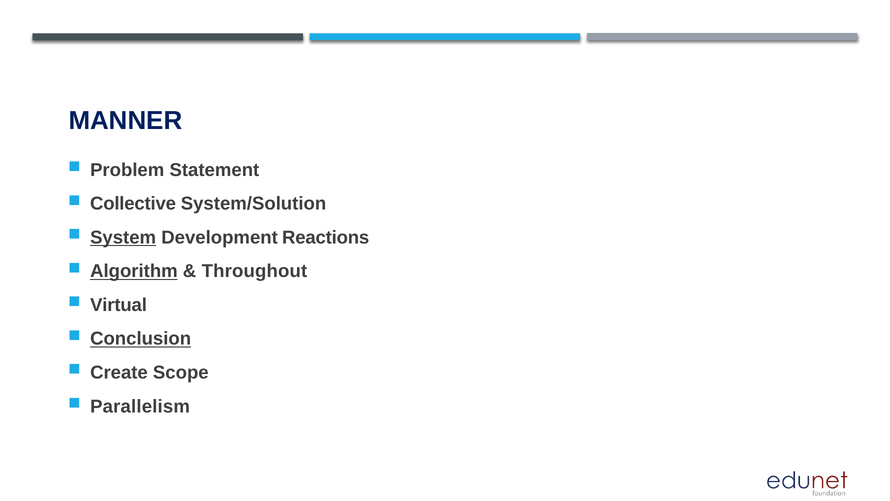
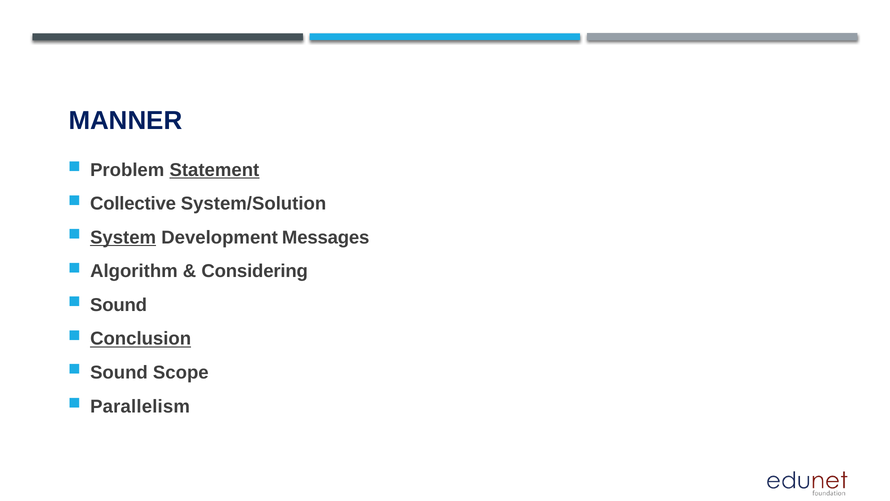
Statement underline: none -> present (214, 170)
Reactions: Reactions -> Messages (326, 237)
Algorithm underline: present -> none (134, 271)
Throughout: Throughout -> Considering (255, 271)
Virtual: Virtual -> Sound (119, 305)
Create: Create -> Sound (119, 372)
